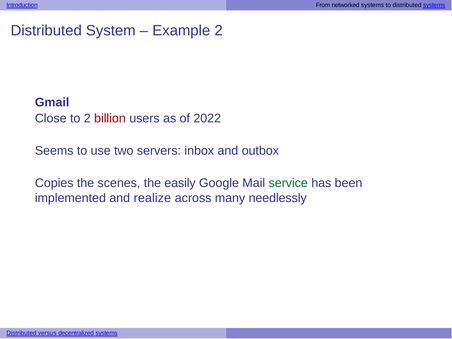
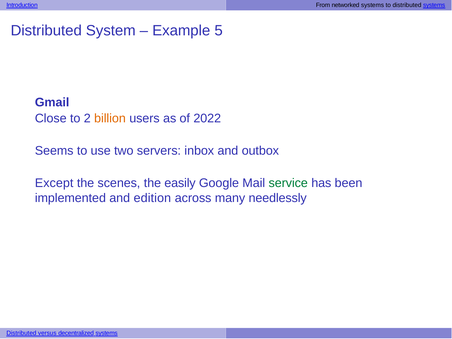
Example 2: 2 -> 5 (219, 31)
billion colour: red -> orange (110, 119)
Copies: Copies -> Except (54, 183)
realize: realize -> edition (152, 198)
